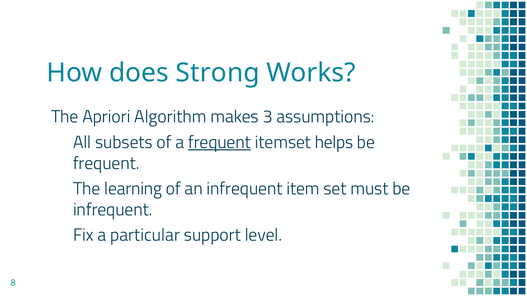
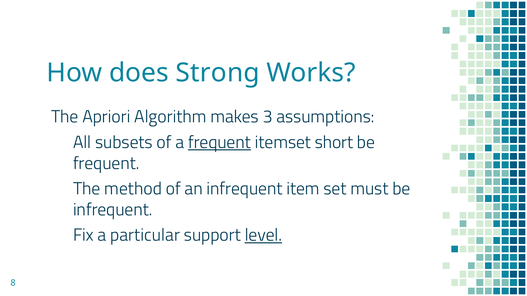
helps: helps -> short (334, 142)
learning: learning -> method (133, 189)
level underline: none -> present (263, 236)
